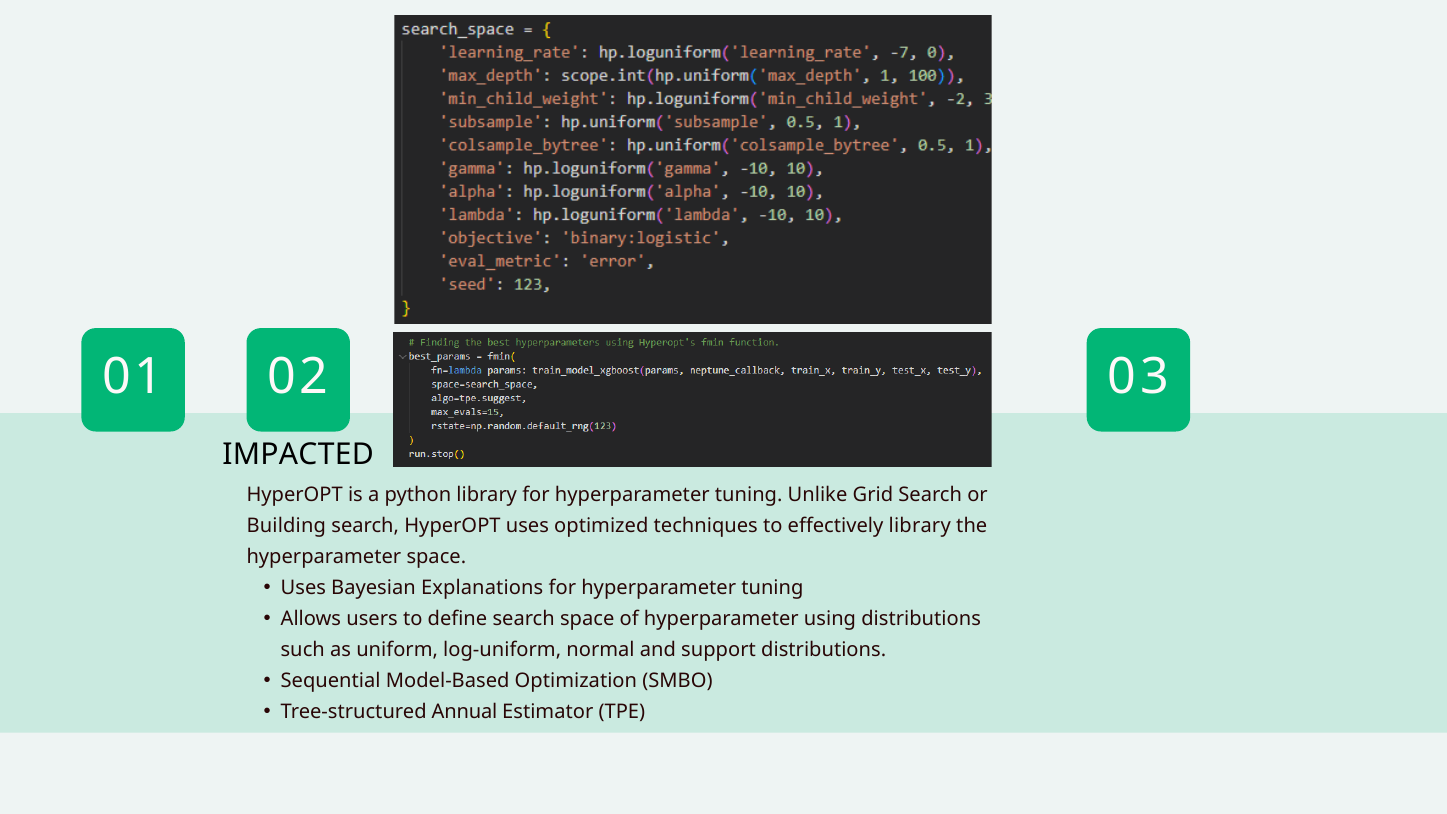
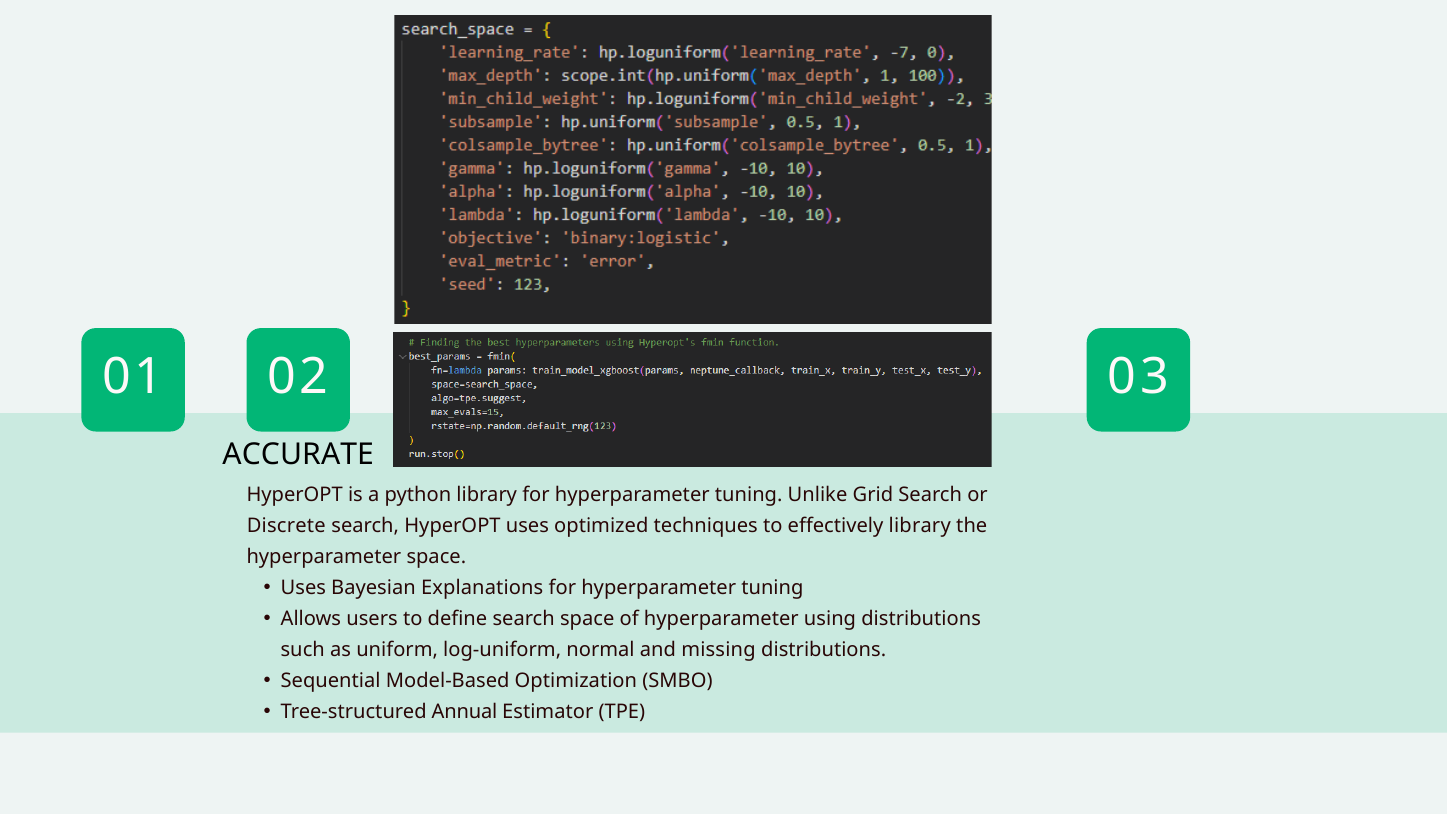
IMPACTED: IMPACTED -> ACCURATE (298, 454)
Building: Building -> Discrete (286, 526)
support: support -> missing (718, 650)
